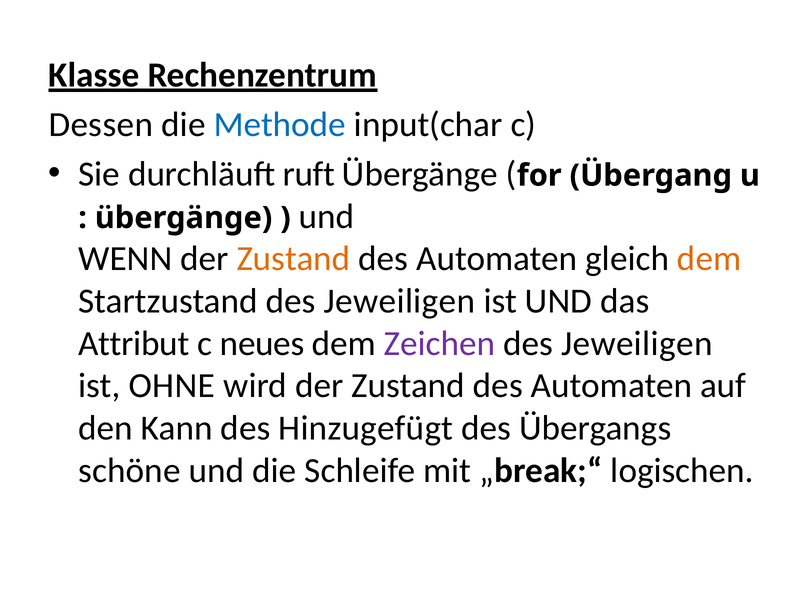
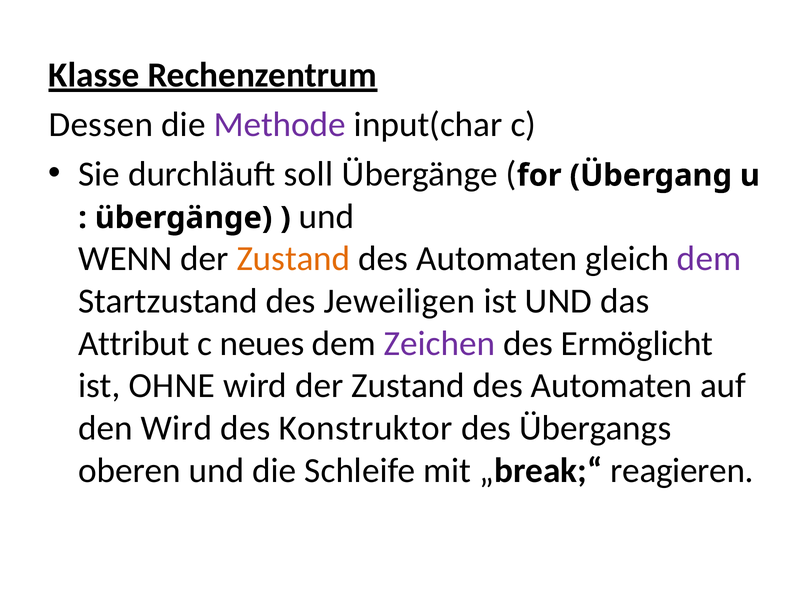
Methode colour: blue -> purple (280, 125)
ruft: ruft -> soll (309, 174)
dem colour: orange -> purple (709, 259)
Jeweiligen: Jeweiligen -> Ermöglicht (637, 343)
den Kann: Kann -> Wird (176, 428)
Hinzugefügt: Hinzugefügt -> Konstruktor (366, 428)
schöne: schöne -> oberen (130, 470)
logischen: logischen -> reagieren (682, 470)
